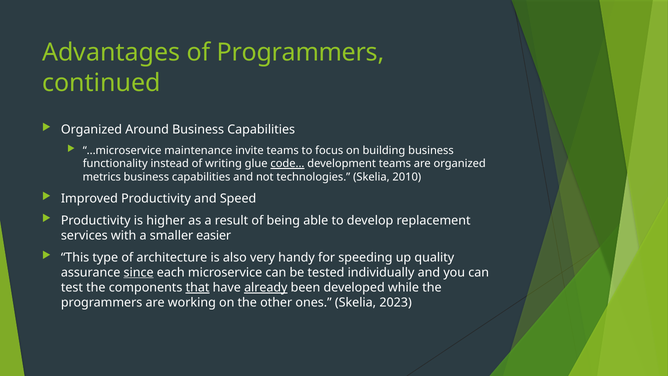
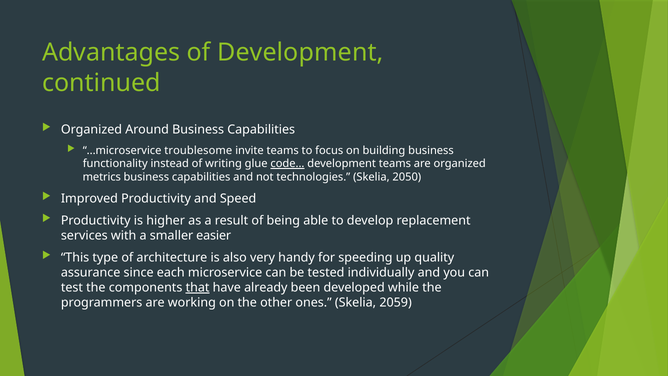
of Programmers: Programmers -> Development (300, 53)
maintenance: maintenance -> troublesome (198, 150)
2010: 2010 -> 2050 (407, 177)
since underline: present -> none (139, 272)
already underline: present -> none (266, 287)
2023: 2023 -> 2059 (396, 302)
